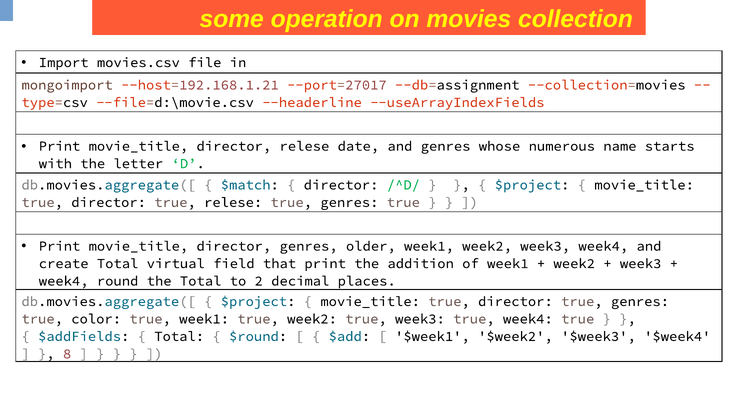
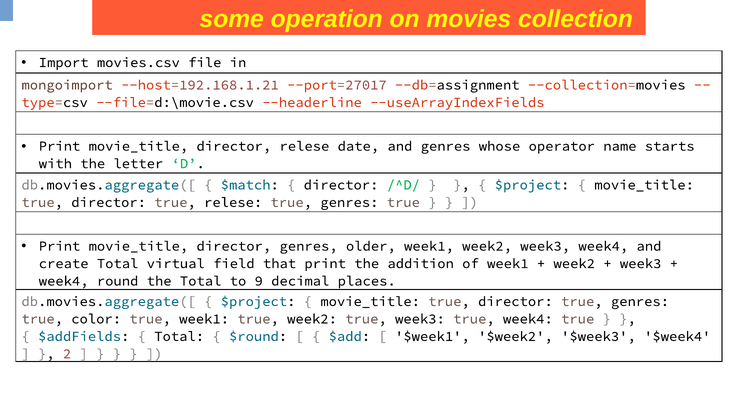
numerous: numerous -> operator (562, 146)
2: 2 -> 9 (259, 281)
8: 8 -> 2 (67, 354)
